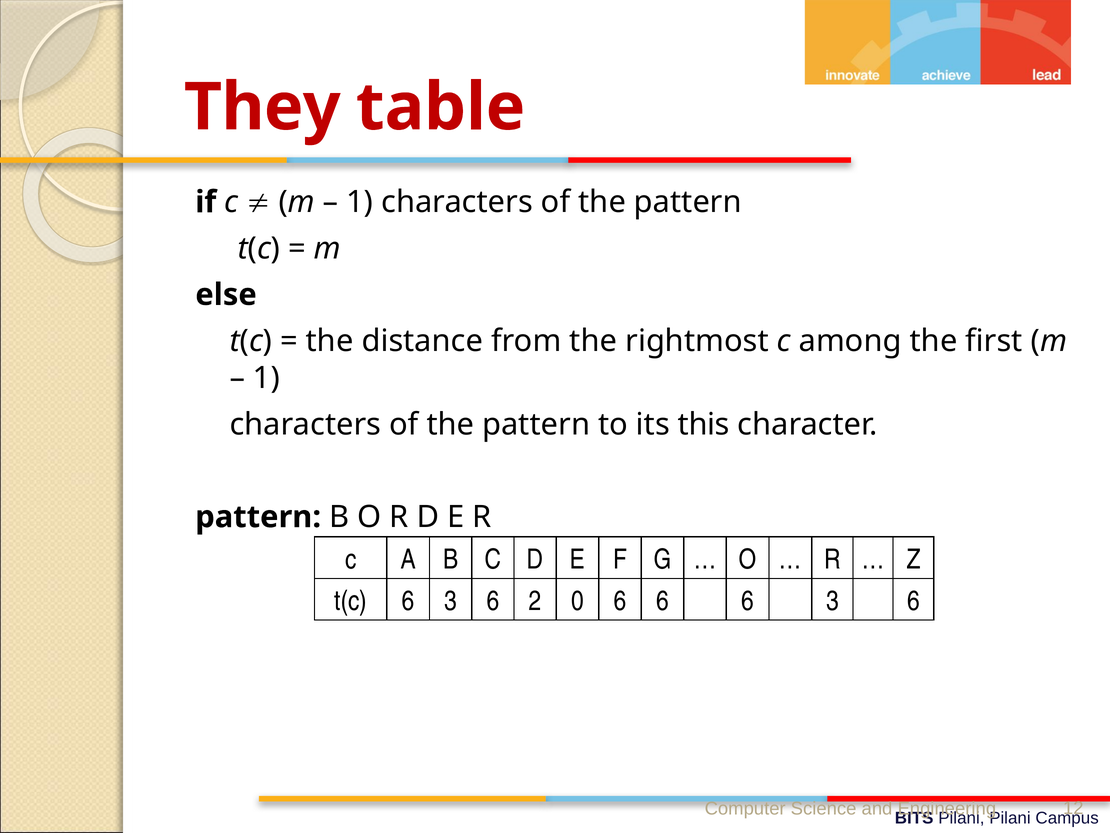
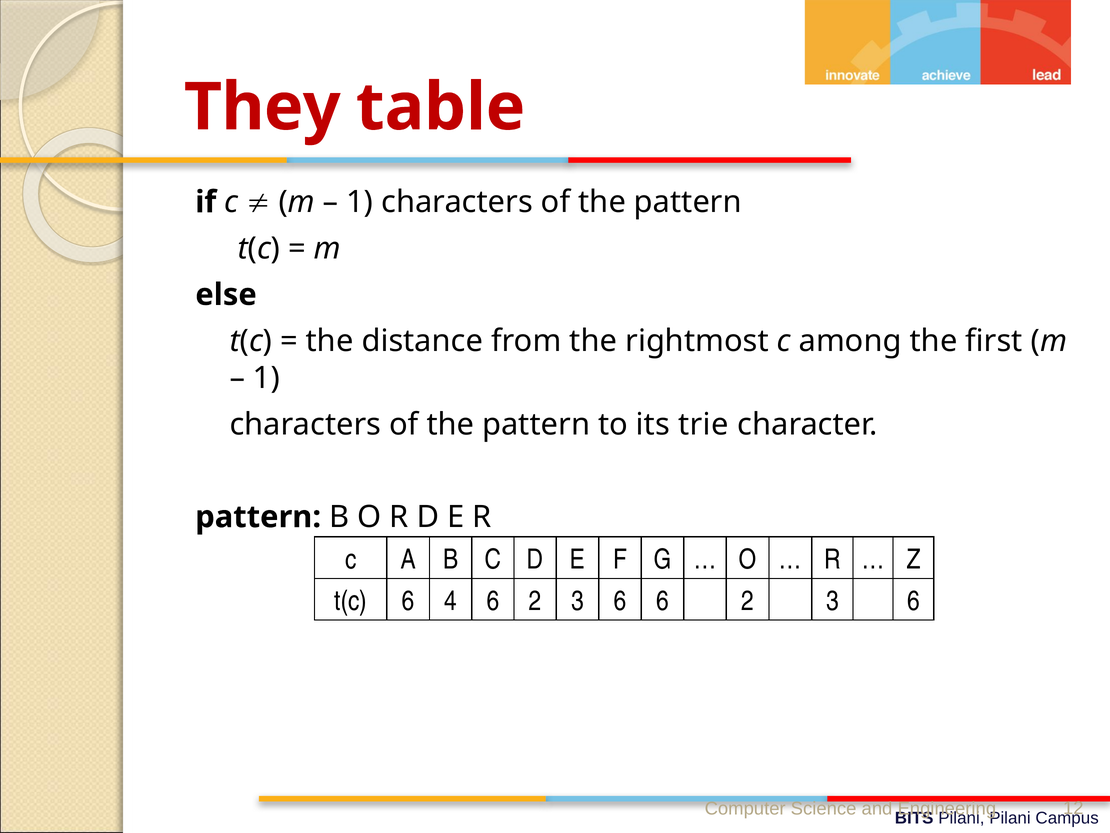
this: this -> trie (703, 424)
t(c 6 3: 3 -> 4 (451, 601)
0: 0 -> 3 (577, 601)
6 6 6: 6 -> 2 (748, 601)
